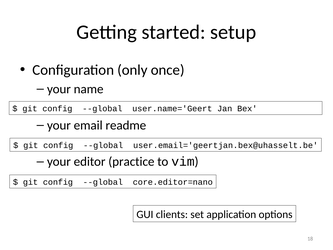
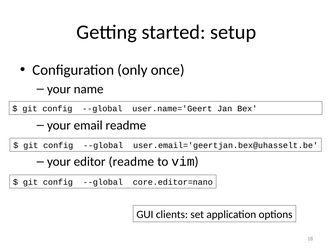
editor practice: practice -> readme (131, 162)
